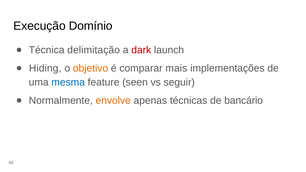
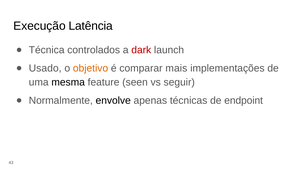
Domínio: Domínio -> Latência (91, 26)
delimitação: delimitação -> controlados (94, 50)
Hiding: Hiding -> Usado (45, 68)
mesma colour: blue -> black (68, 82)
envolve colour: orange -> black (113, 101)
bancário: bancário -> endpoint (244, 101)
